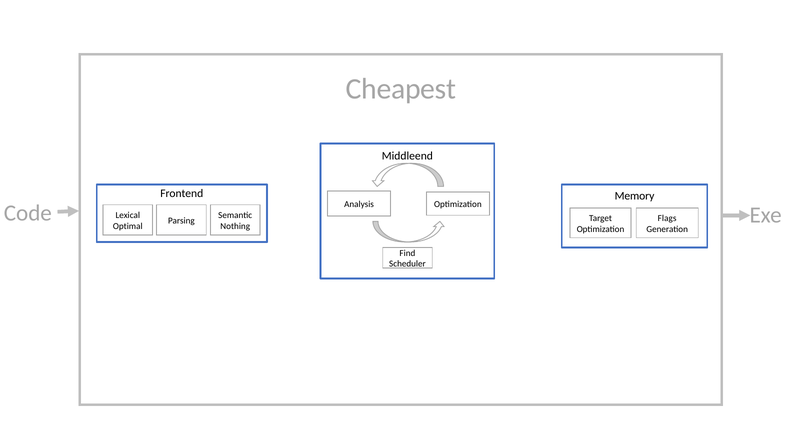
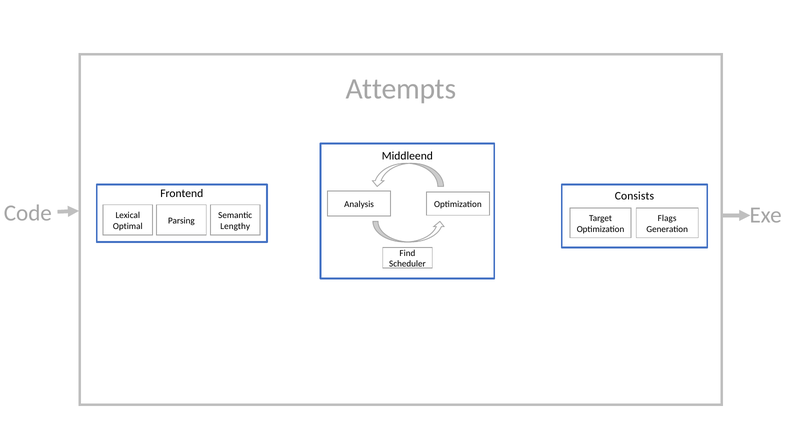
Cheapest: Cheapest -> Attempts (401, 89)
Memory: Memory -> Consists (634, 196)
Nothing: Nothing -> Lengthy (235, 226)
